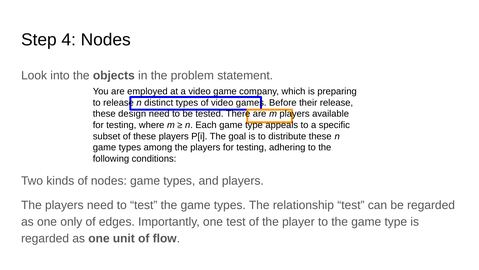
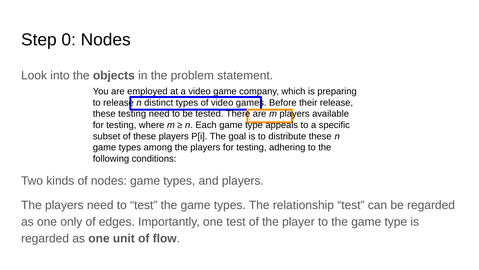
4: 4 -> 0 (69, 40)
these design: design -> testing (132, 114)
